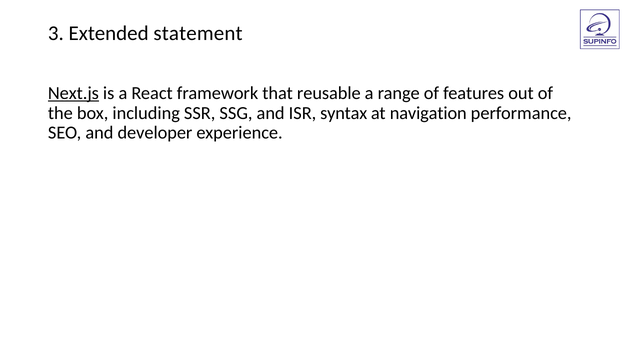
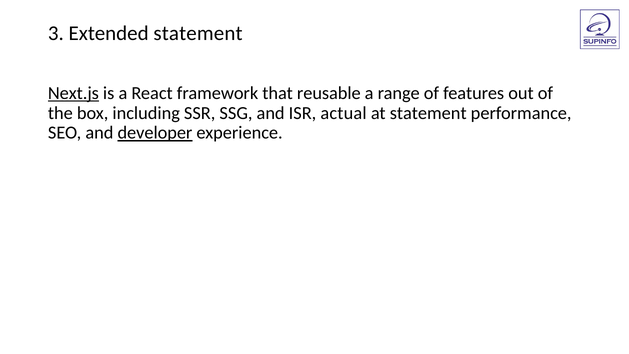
syntax: syntax -> actual (344, 113)
at navigation: navigation -> statement (428, 113)
developer underline: none -> present (155, 133)
